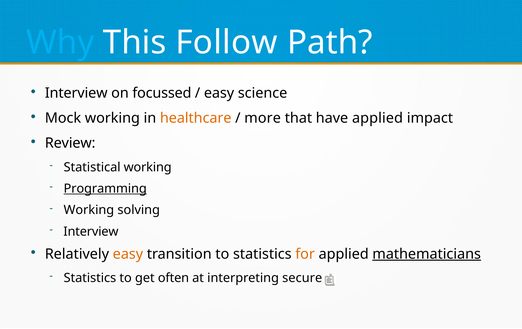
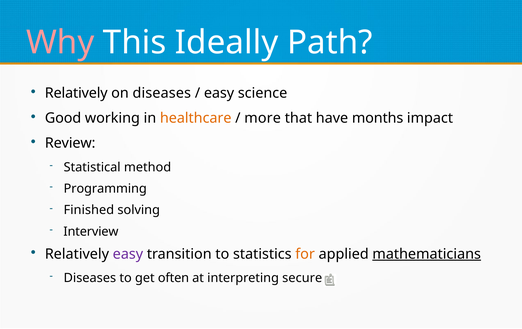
Why colour: light blue -> pink (60, 43)
Follow: Follow -> Ideally (227, 43)
Interview: Interview -> Relatively (76, 93)
on focussed: focussed -> diseases (162, 93)
Mock: Mock -> Good (63, 118)
have applied: applied -> months (378, 118)
Statistical working: working -> method (148, 167)
Programming underline: present -> none (105, 189)
Working: Working -> Finished (89, 210)
easy colour: orange -> purple (128, 254)
Statistics: Statistics -> Diseases (90, 278)
